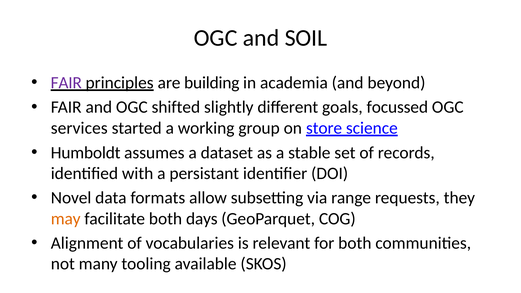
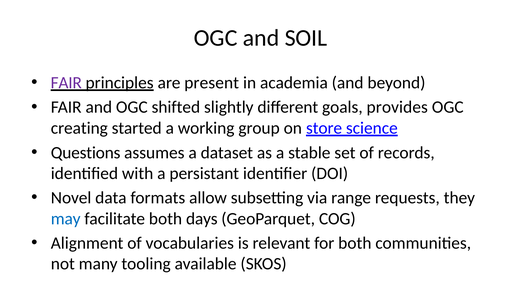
building: building -> present (212, 83)
focussed: focussed -> provides (397, 107)
services: services -> creating (79, 128)
Humboldt: Humboldt -> Questions (86, 153)
may colour: orange -> blue (66, 219)
